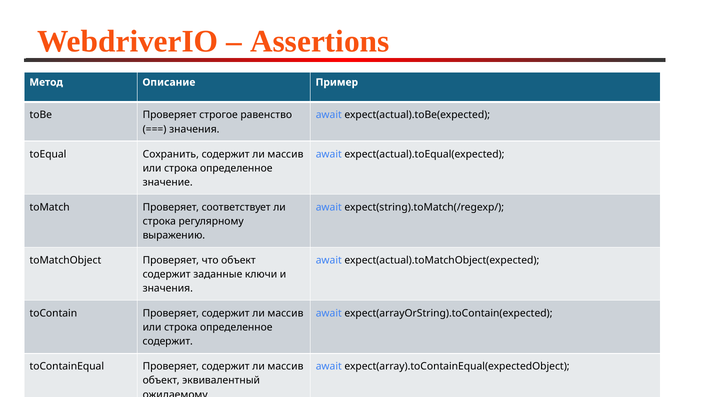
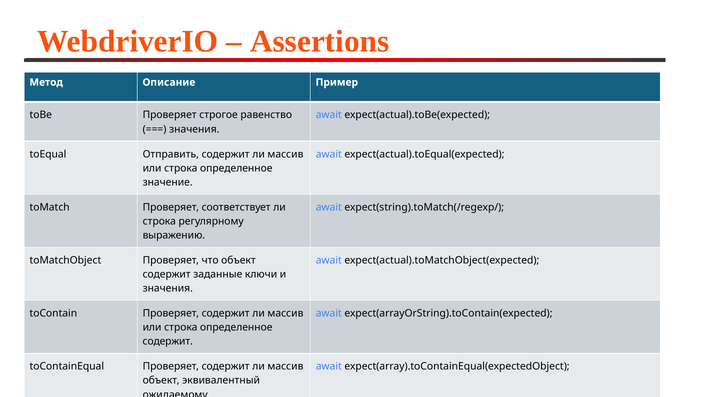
Сохранить: Сохранить -> Отправить (171, 154)
